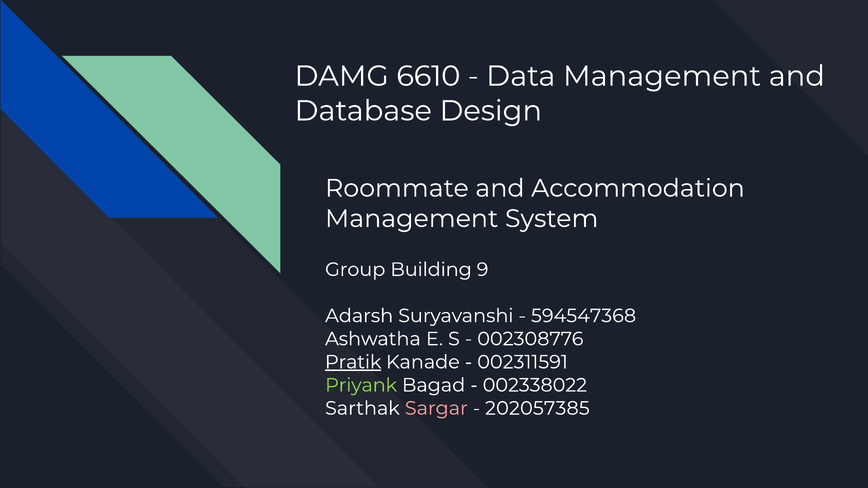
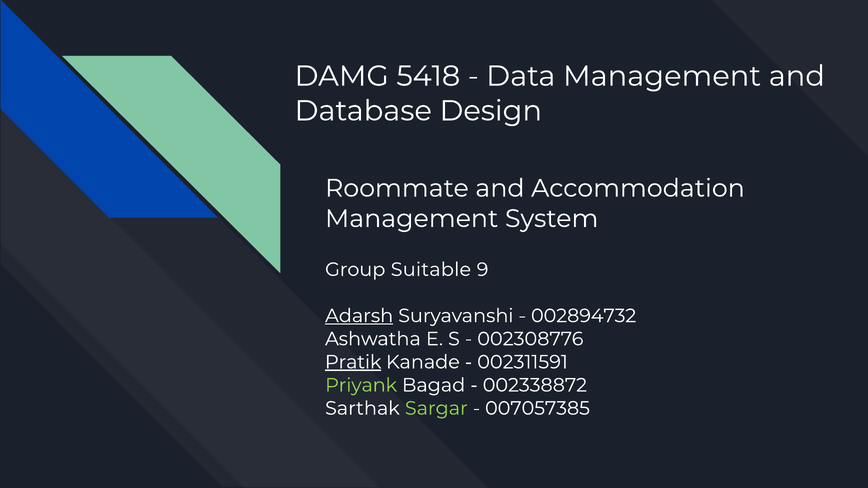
6610: 6610 -> 5418 (428, 76)
Building: Building -> Suitable (431, 270)
Adarsh underline: none -> present (359, 316)
594547368: 594547368 -> 002894732 (584, 316)
002338022: 002338022 -> 002338872 (535, 385)
Sargar colour: pink -> light green (436, 409)
202057385: 202057385 -> 007057385 (538, 409)
